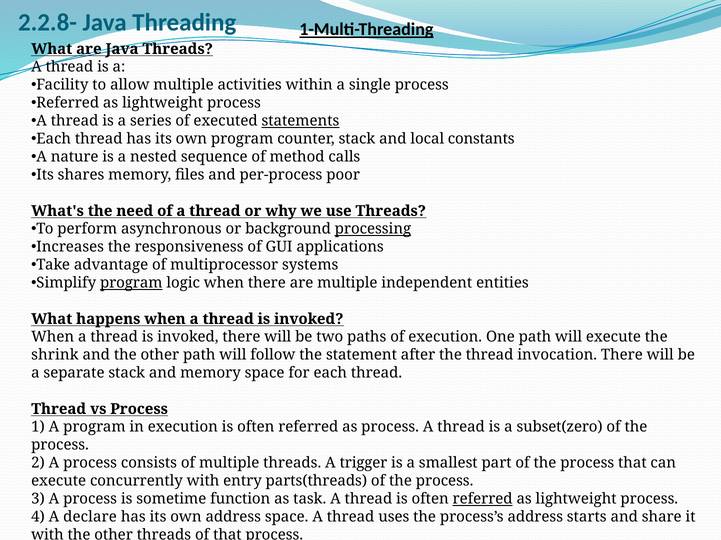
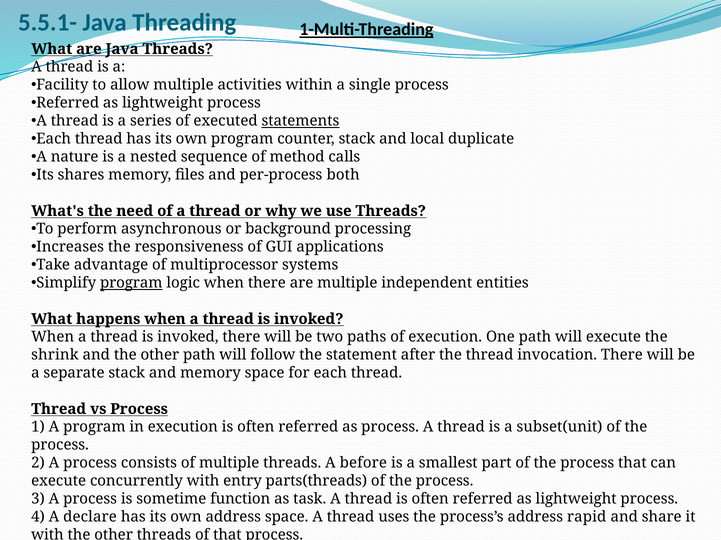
2.2.8-: 2.2.8- -> 5.5.1- (48, 23)
constants: constants -> duplicate (481, 139)
poor: poor -> both (343, 175)
processing underline: present -> none (373, 229)
subset(zero: subset(zero -> subset(unit (559, 428)
trigger: trigger -> before (363, 464)
referred underline: present -> none (483, 500)
starts: starts -> rapid (587, 518)
